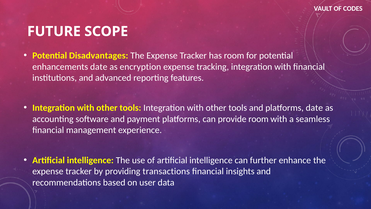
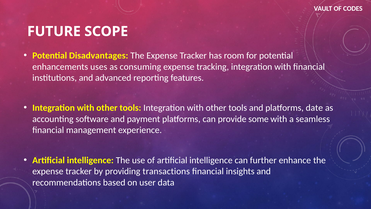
enhancements date: date -> uses (99, 67)
encryption: encryption -> consuming (140, 67)
provide room: room -> some (258, 119)
